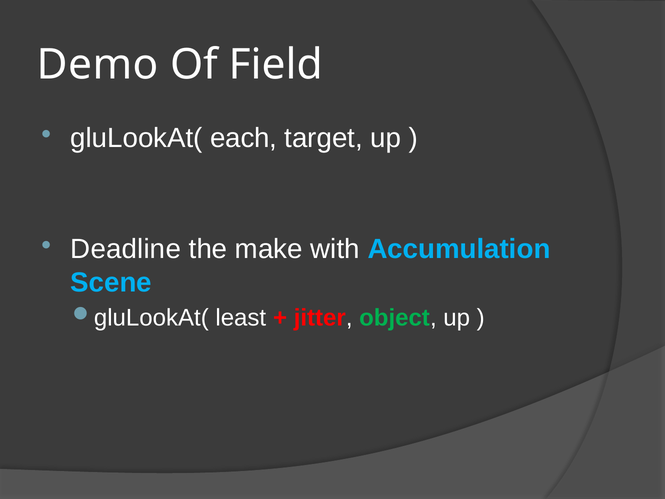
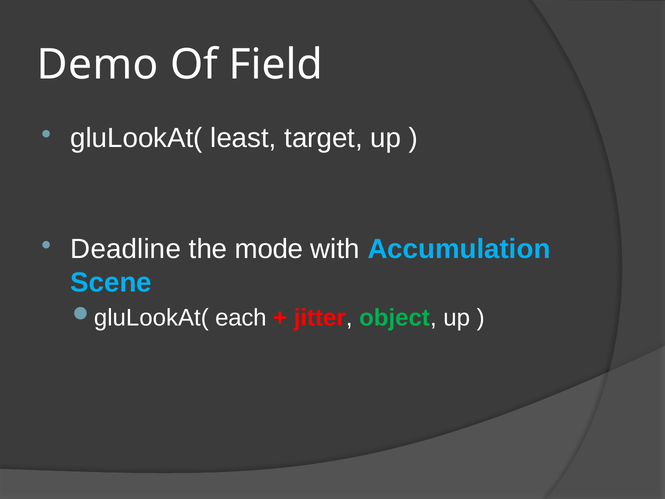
each: each -> least (243, 138)
make: make -> mode (269, 249)
least: least -> each (241, 318)
